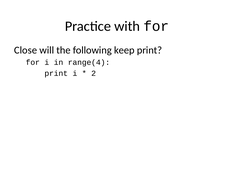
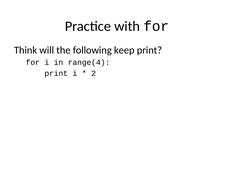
Close: Close -> Think (26, 50)
